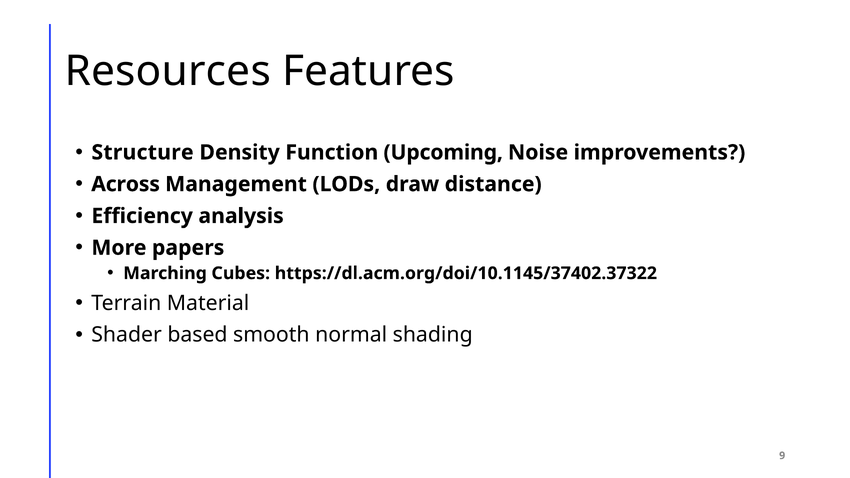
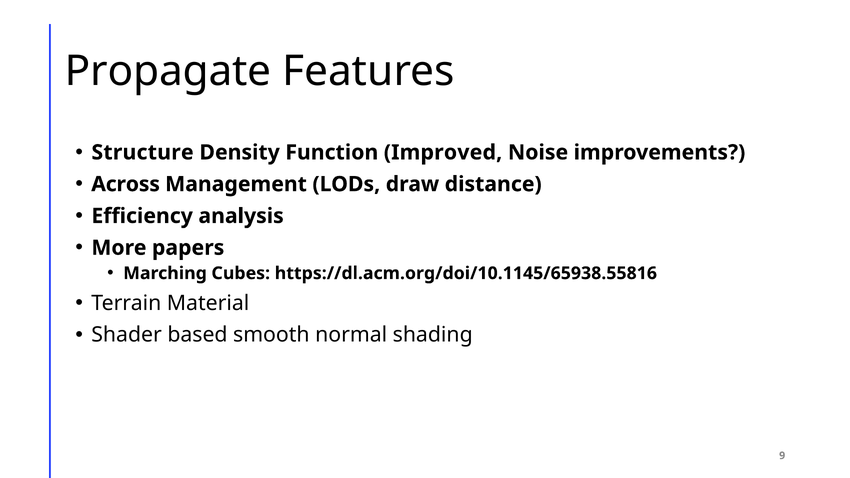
Resources: Resources -> Propagate (168, 71)
Upcoming: Upcoming -> Improved (443, 152)
https://dl.acm.org/doi/10.1145/37402.37322: https://dl.acm.org/doi/10.1145/37402.37322 -> https://dl.acm.org/doi/10.1145/65938.55816 (466, 273)
